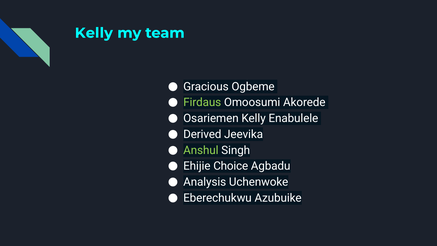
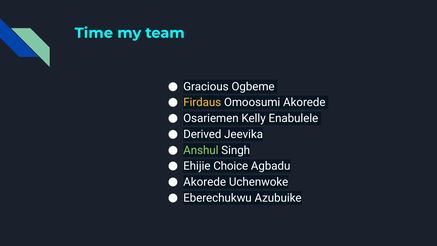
Kelly: Kelly -> Time (94, 33)
Firdaus colour: light green -> yellow (202, 102)
Analysis: Analysis -> Akorede (205, 182)
